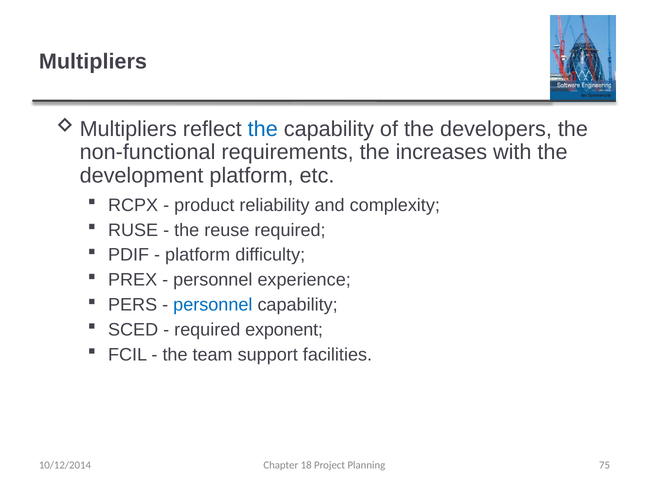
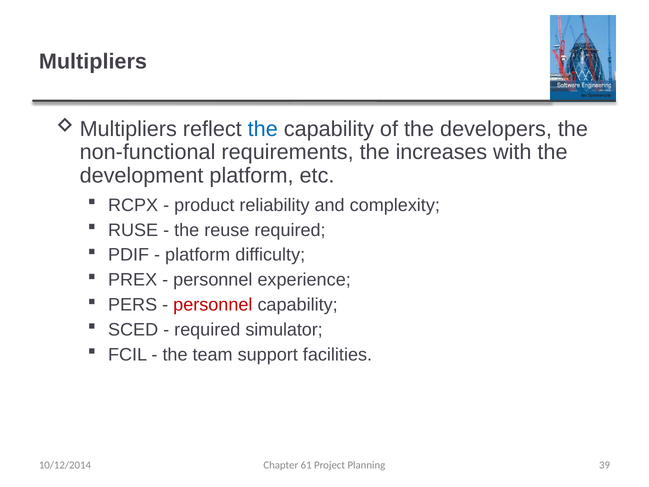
personnel colour: blue -> red (213, 305)
exponent: exponent -> simulator (284, 329)
18: 18 -> 61 (306, 465)
75: 75 -> 39 (605, 465)
